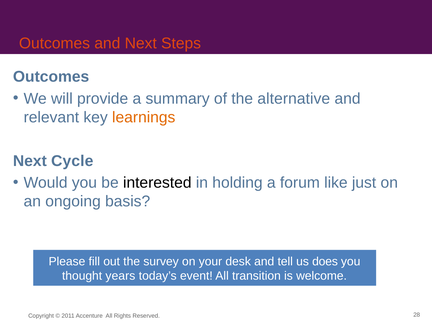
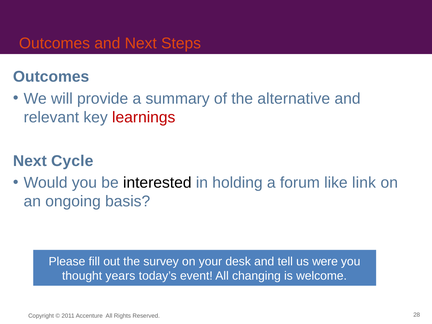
learnings colour: orange -> red (144, 117)
just: just -> link (364, 183)
does: does -> were (325, 261)
transition: transition -> changing (256, 276)
